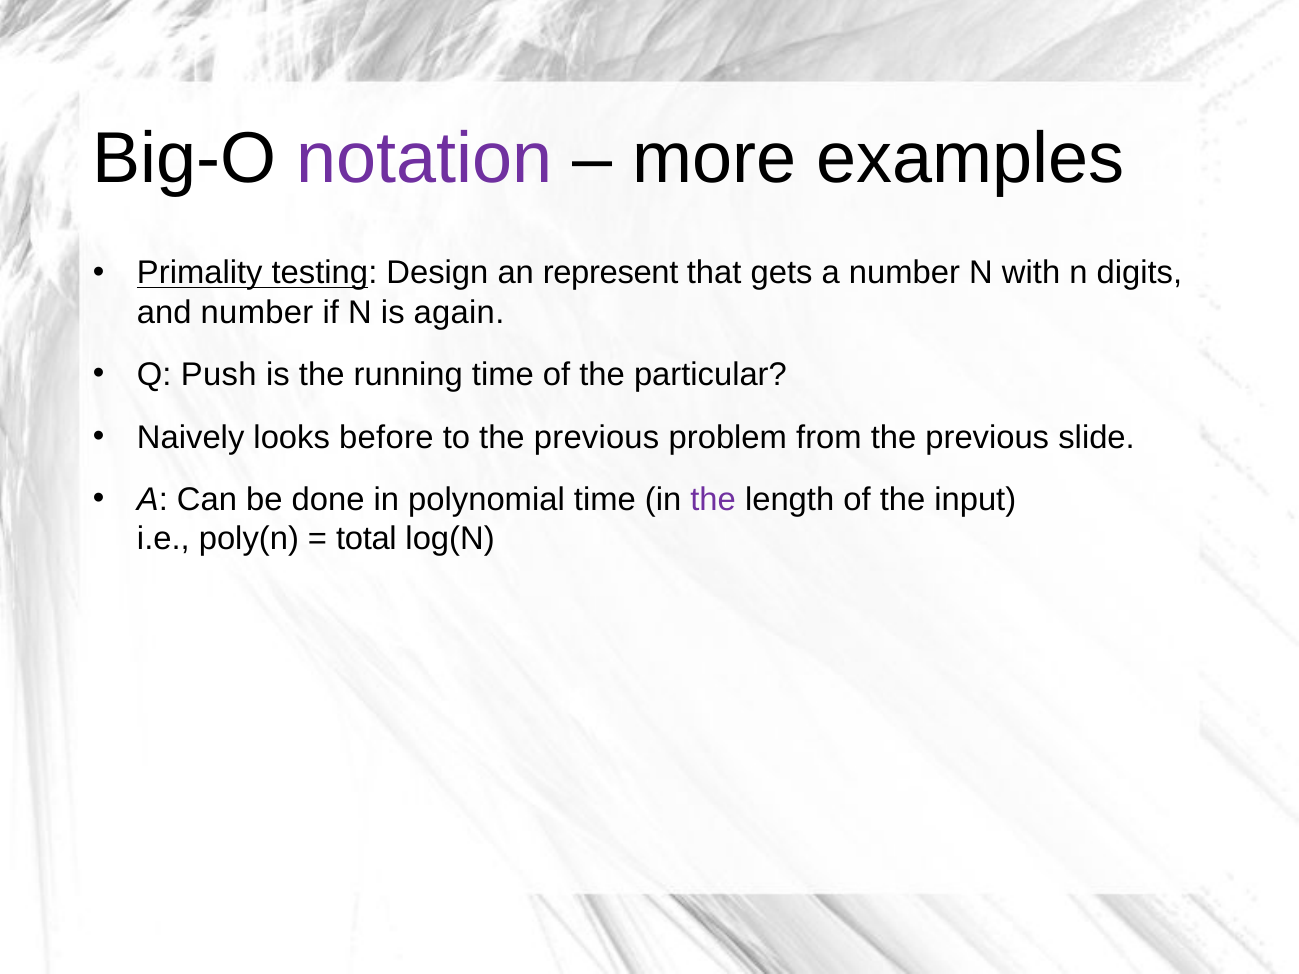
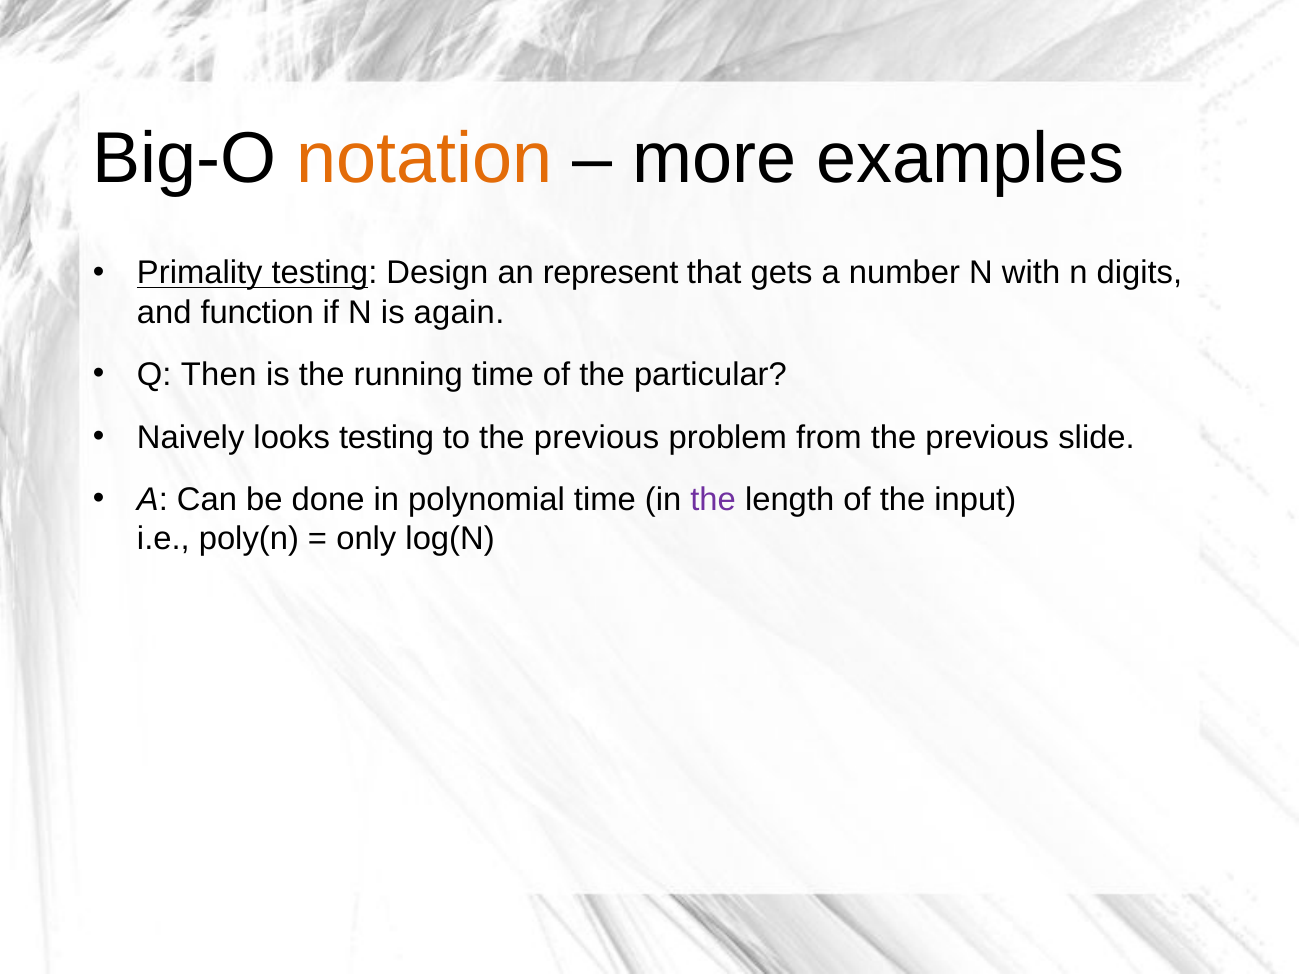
notation colour: purple -> orange (425, 159)
and number: number -> function (257, 312)
Push: Push -> Then (219, 375)
looks before: before -> testing (387, 437)
total: total -> only (366, 539)
